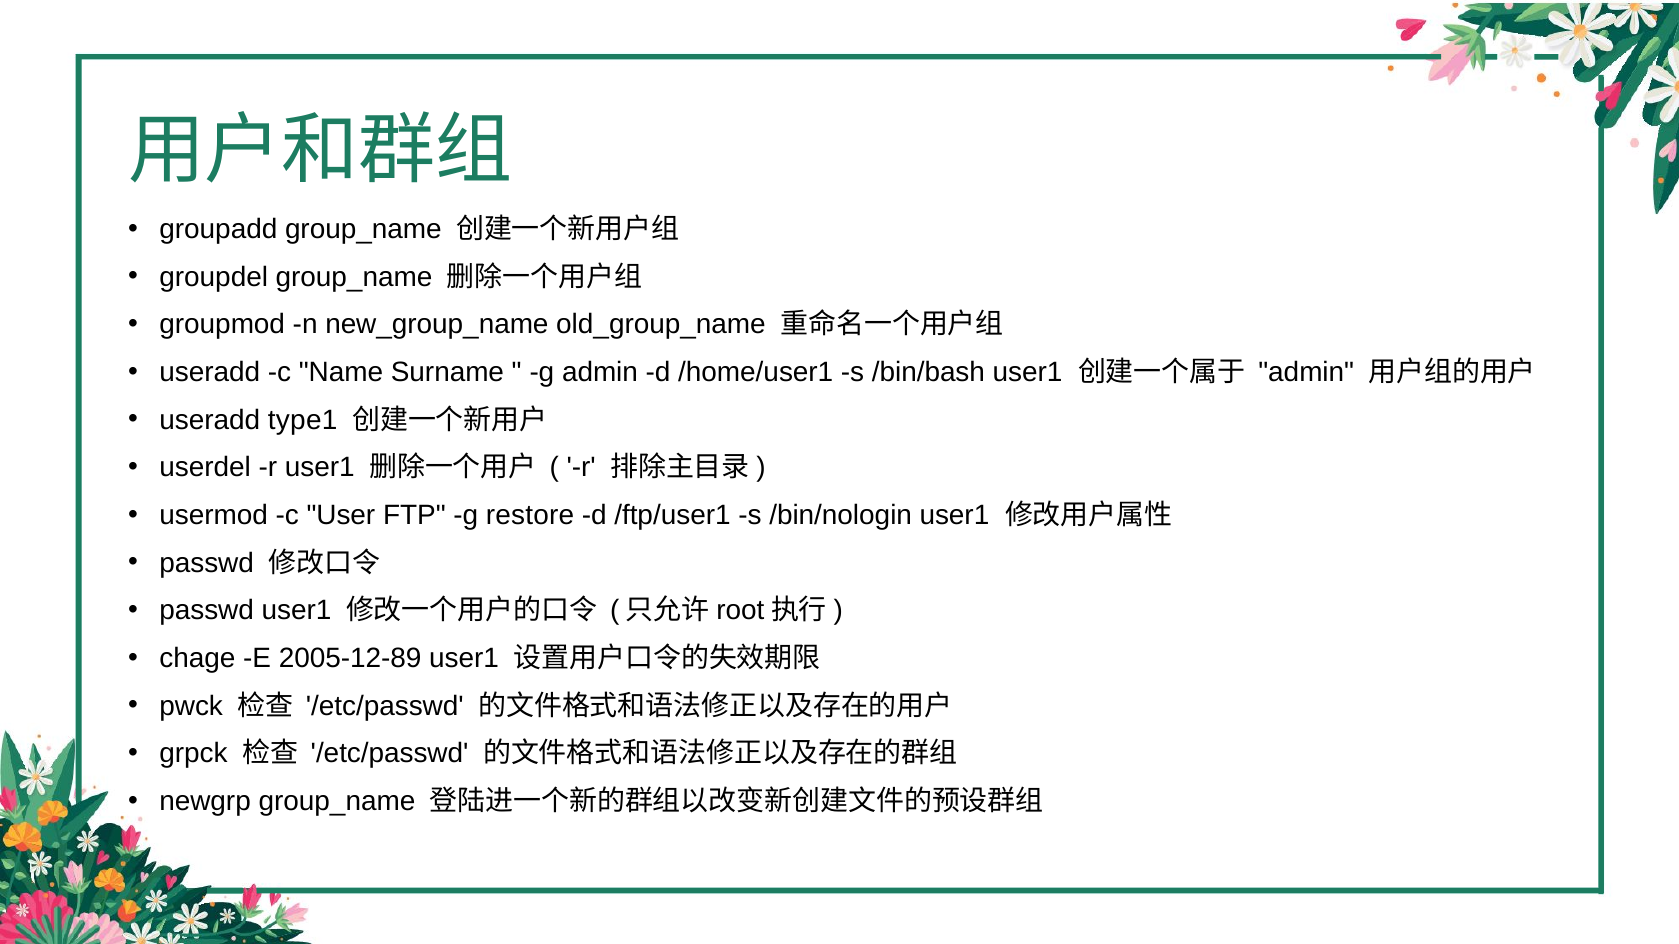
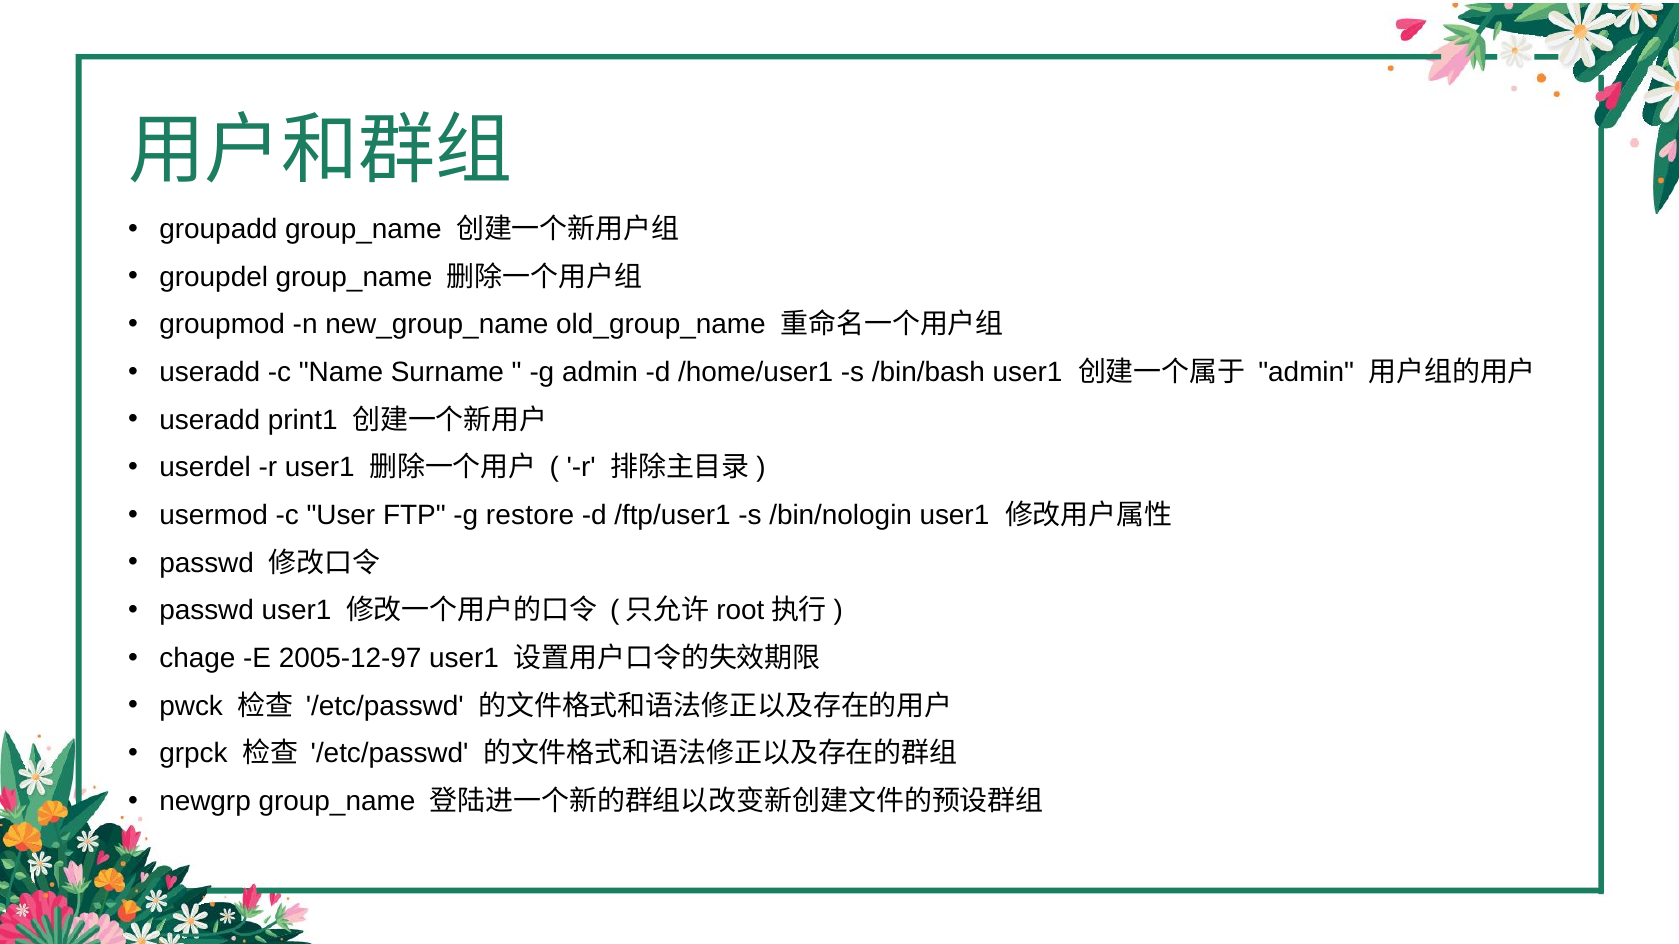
type1: type1 -> print1 (303, 420)
2005-12-89: 2005-12-89 -> 2005-12-97 (350, 659)
